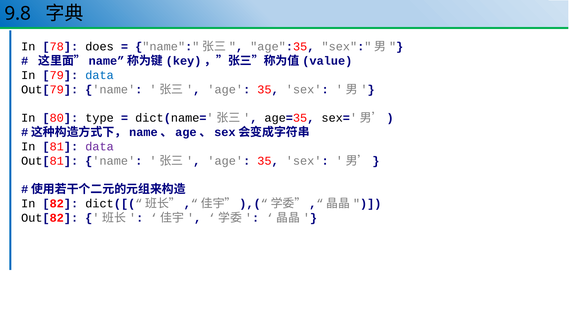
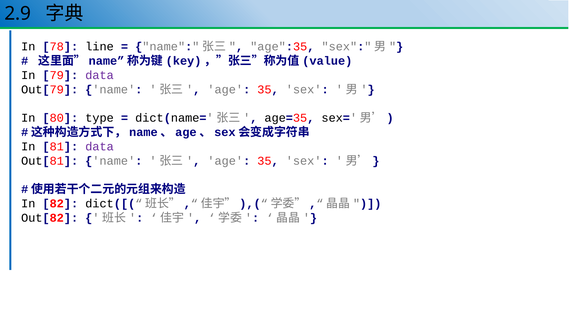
9.8: 9.8 -> 2.9 (18, 13)
does: does -> line (100, 47)
data colour: blue -> purple (100, 75)
